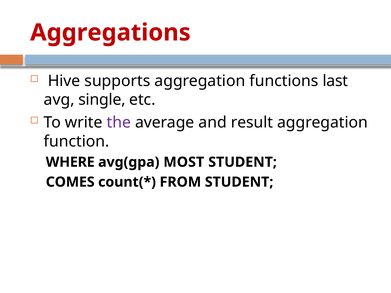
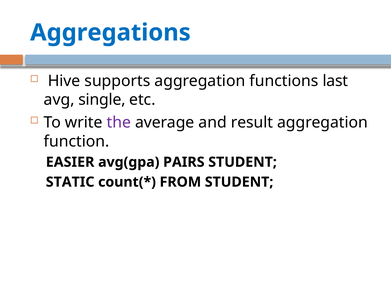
Aggregations colour: red -> blue (110, 33)
WHERE: WHERE -> EASIER (70, 162)
MOST: MOST -> PAIRS (184, 162)
COMES: COMES -> STATIC (70, 182)
